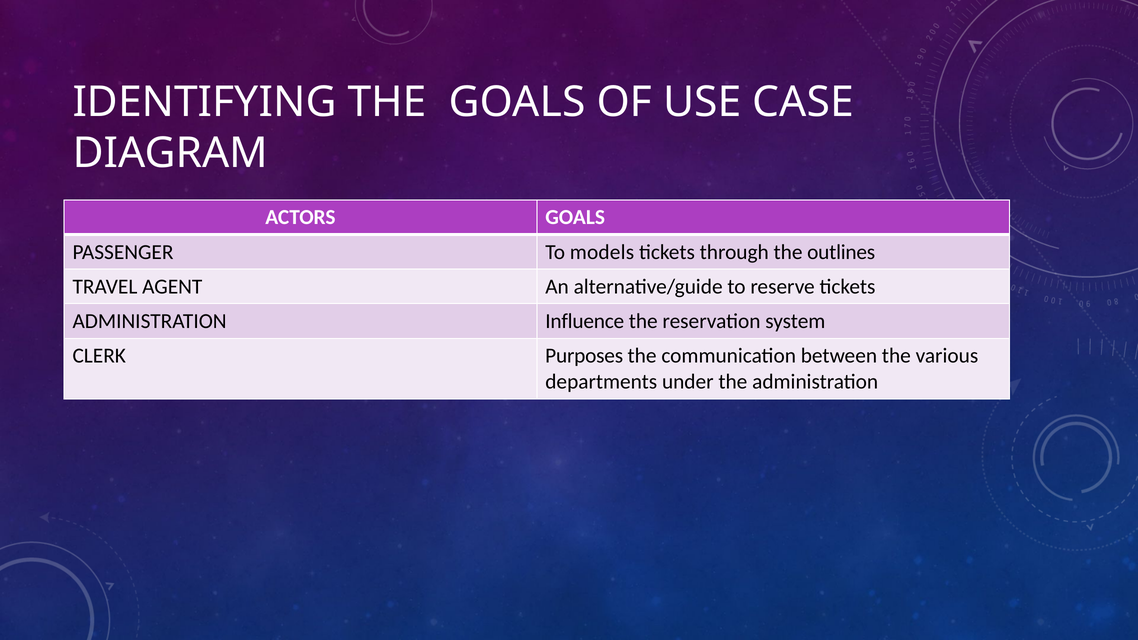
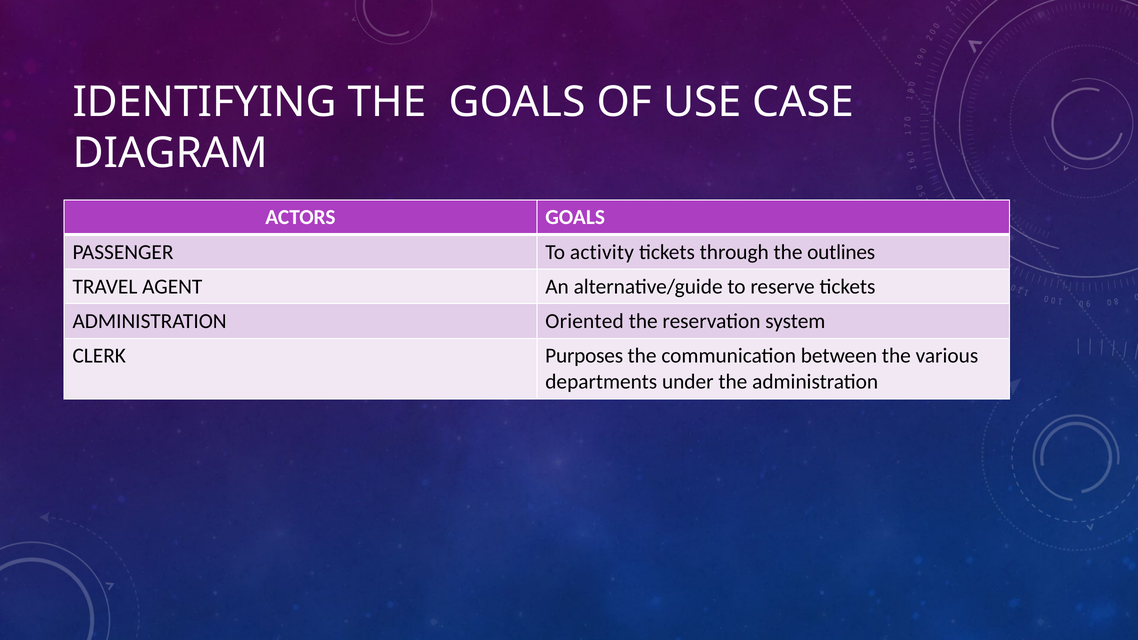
models: models -> activity (602, 252)
Influence: Influence -> Oriented (585, 321)
